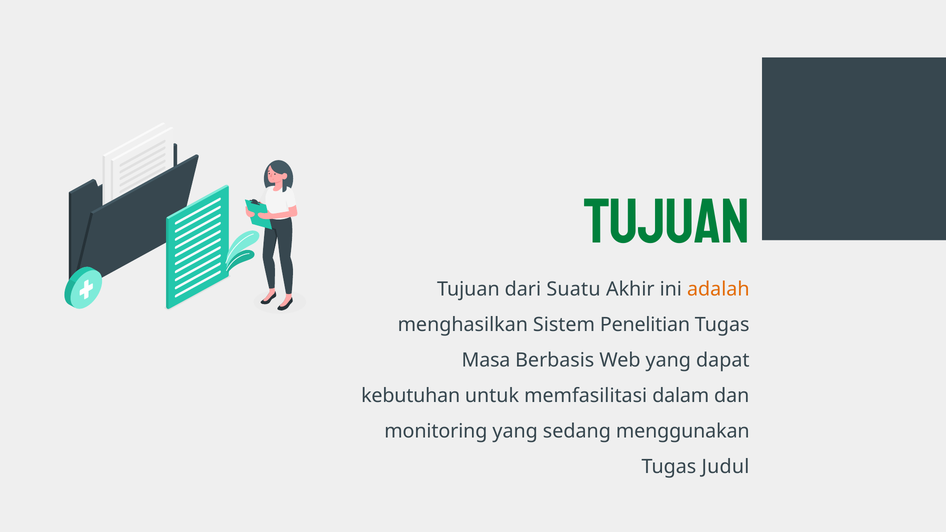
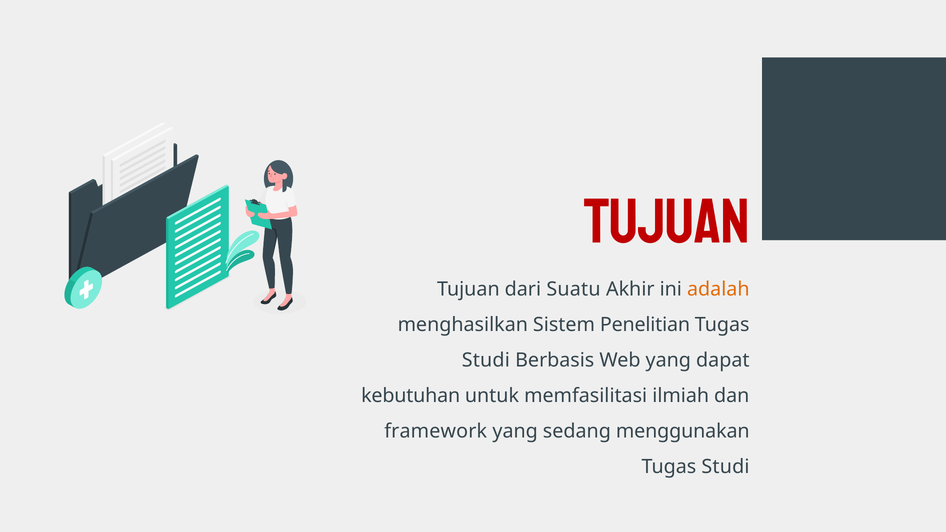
TUJUAN colour: green -> red (667, 222)
Masa: Masa -> Studi (486, 360)
dalam: dalam -> ilmiah (681, 396)
monitoring: monitoring -> framework (436, 431)
Judul: Judul -> Studi (725, 467)
